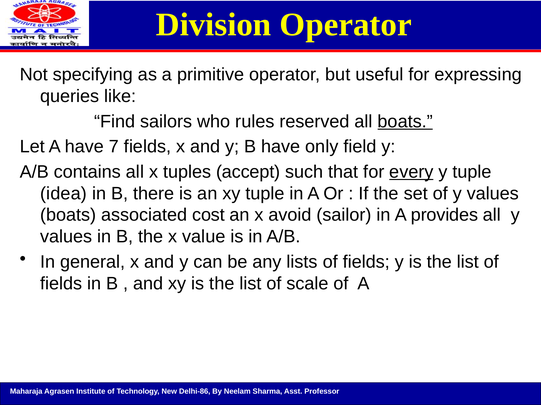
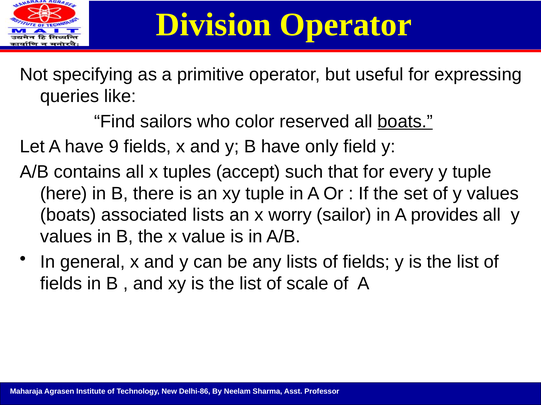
rules: rules -> color (255, 122)
7: 7 -> 9 (114, 147)
every underline: present -> none (411, 172)
idea: idea -> here (64, 194)
associated cost: cost -> lists (208, 215)
avoid: avoid -> worry (290, 215)
